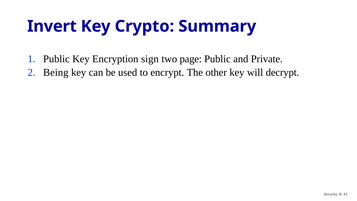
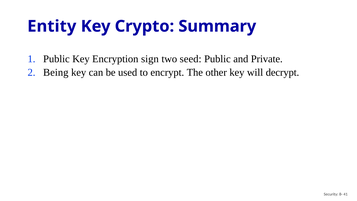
Invert: Invert -> Entity (52, 26)
page: page -> seed (191, 59)
